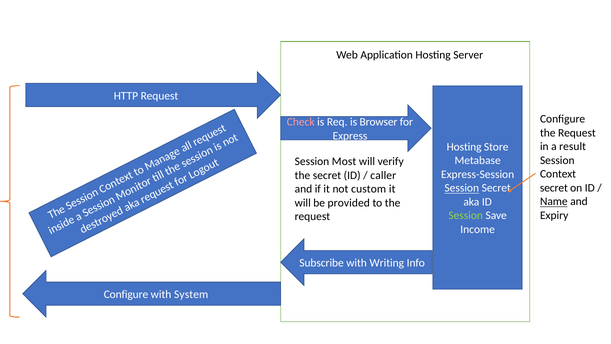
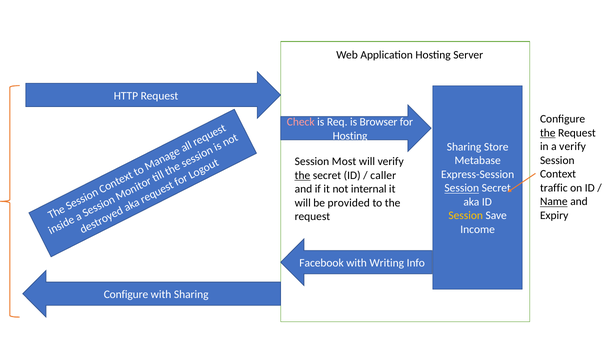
the underline: none -> present (548, 133)
Express: Express -> Hosting (350, 136)
a result: result -> verify (573, 147)
Hosting: Hosting -> Sharing (464, 147)
the underline: none -> present (302, 175)
secret: secret -> traffic (554, 188)
custom: custom -> internal (369, 189)
Session colour: light green -> yellow (466, 216)
Subscribe: Subscribe -> Facebook (322, 263)
with System: System -> Sharing (191, 294)
